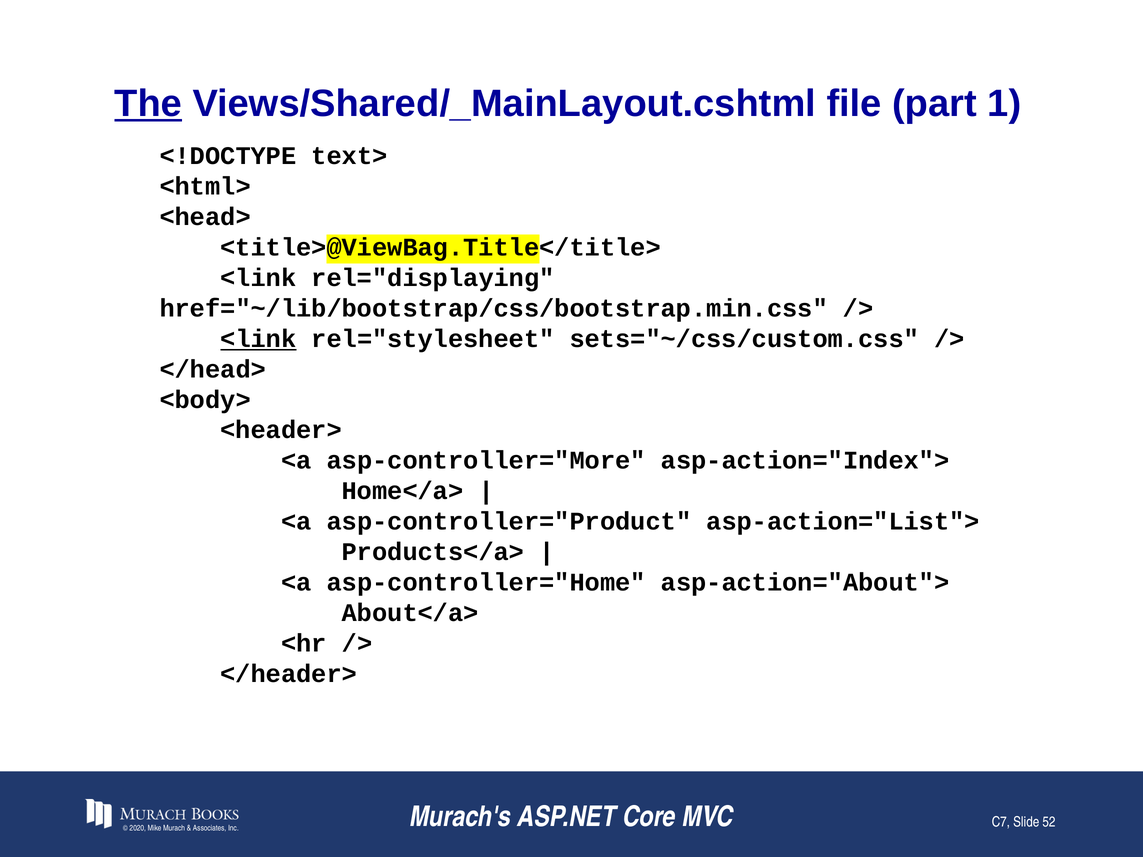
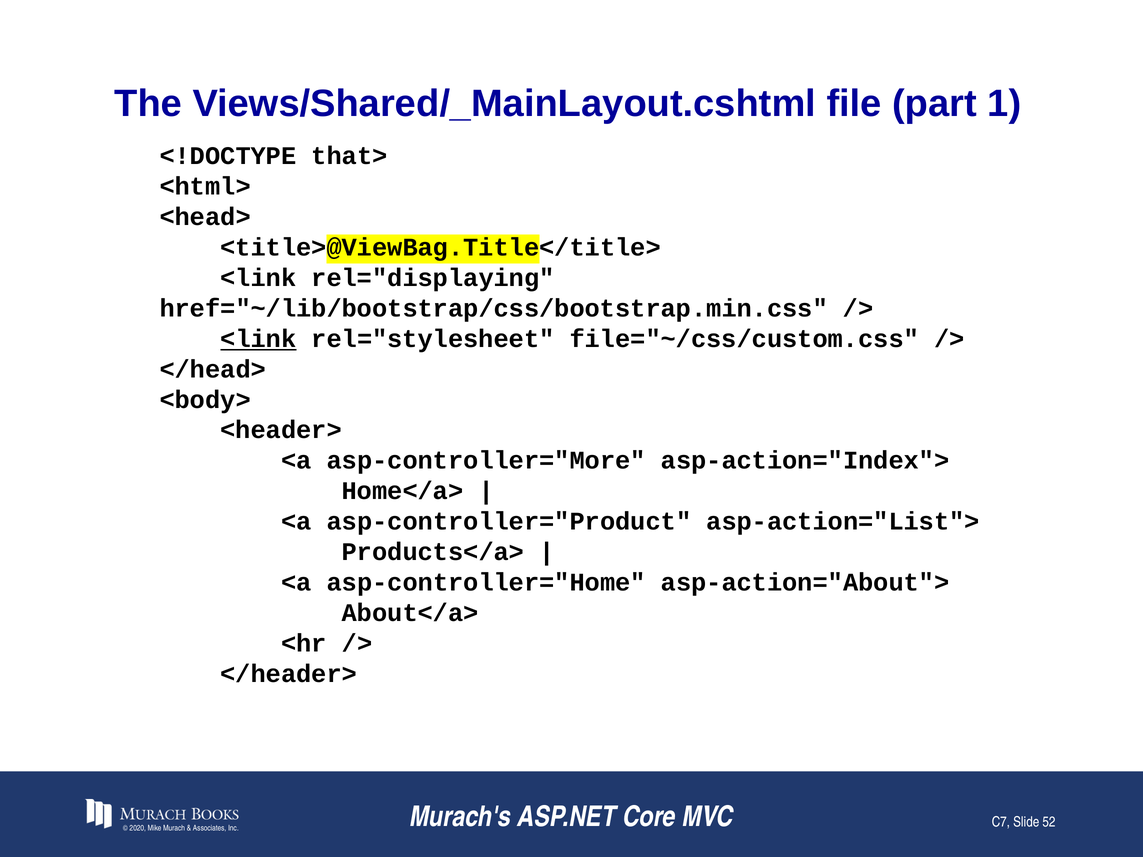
The underline: present -> none (148, 104)
text>: text> -> that> (349, 156)
sets="~/css/custom.css: sets="~/css/custom.css -> file="~/css/custom.css (744, 339)
